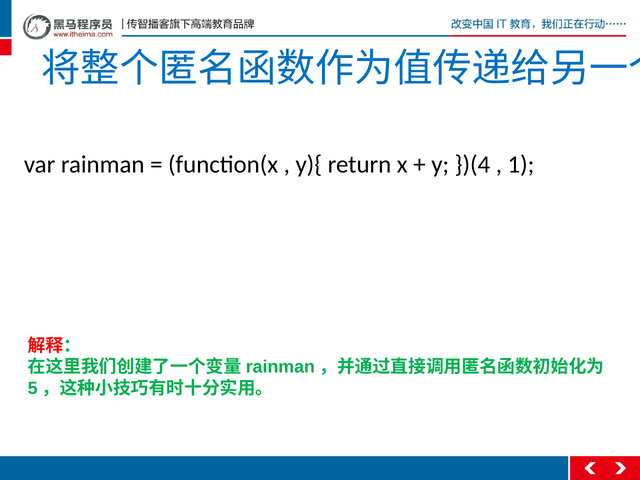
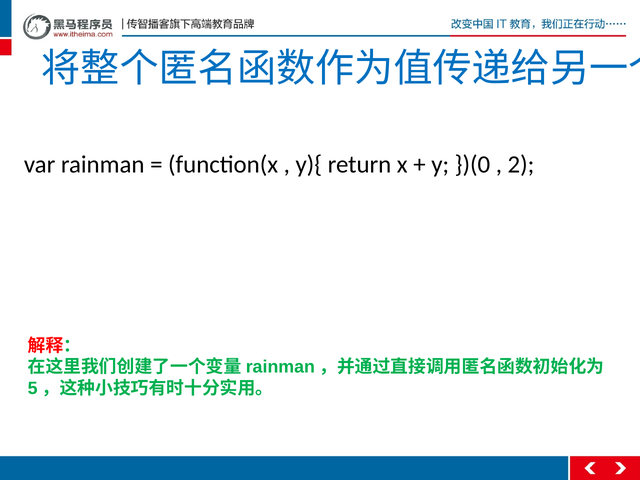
})(4: })(4 -> })(0 (472, 164)
1: 1 -> 2 (521, 164)
